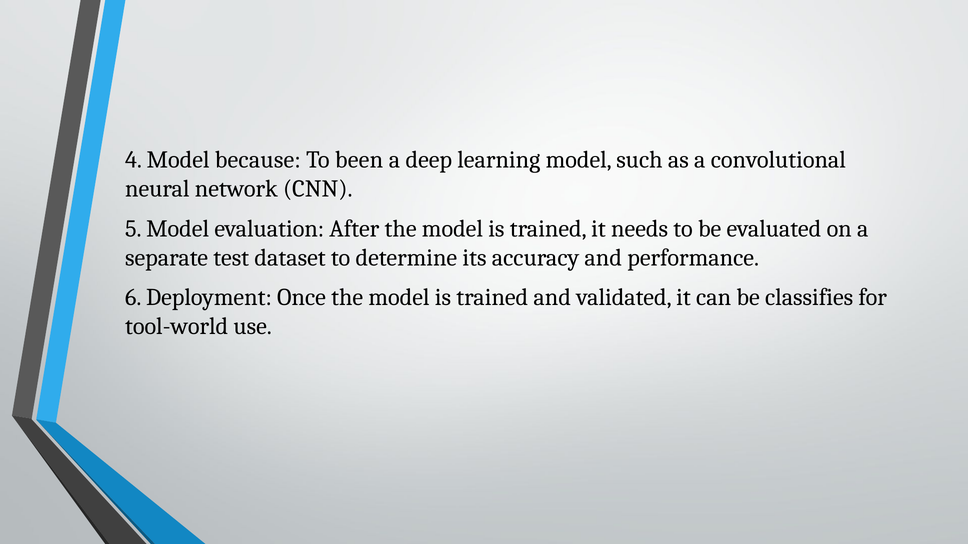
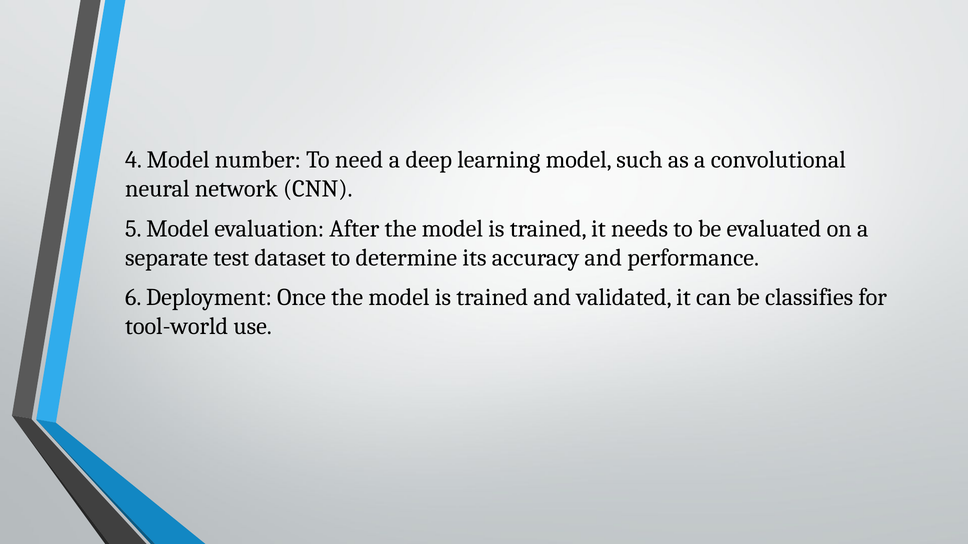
because: because -> number (258, 160)
been: been -> need (359, 160)
